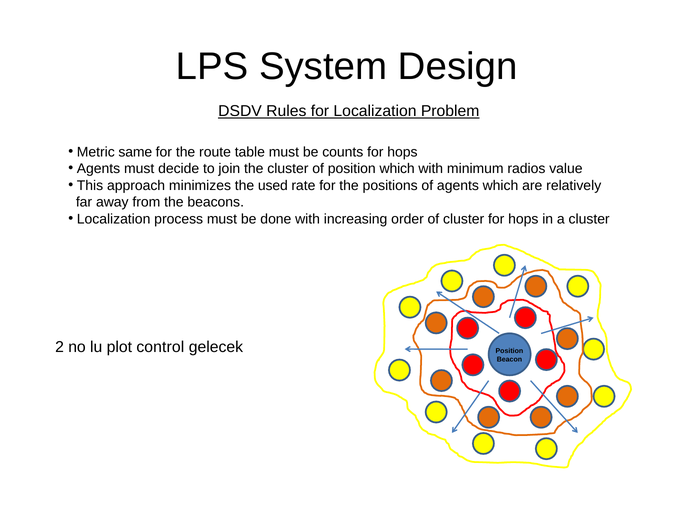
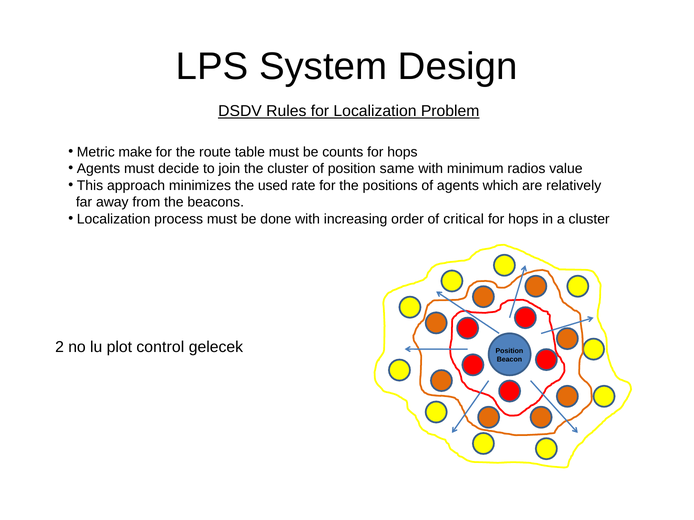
same: same -> make (135, 152)
position which: which -> same (397, 169)
of cluster: cluster -> critical (464, 219)
